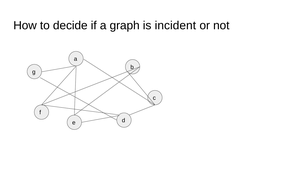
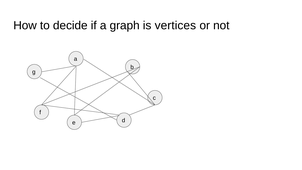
incident: incident -> vertices (175, 26)
